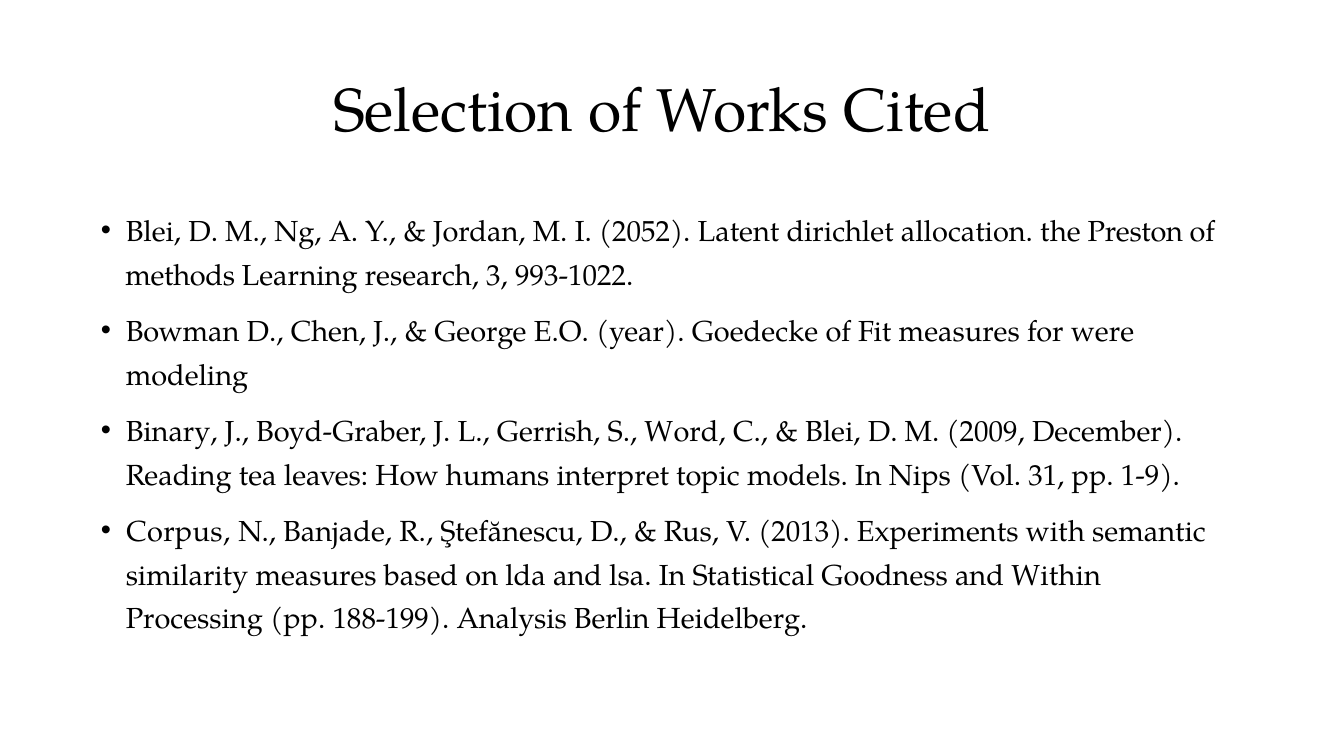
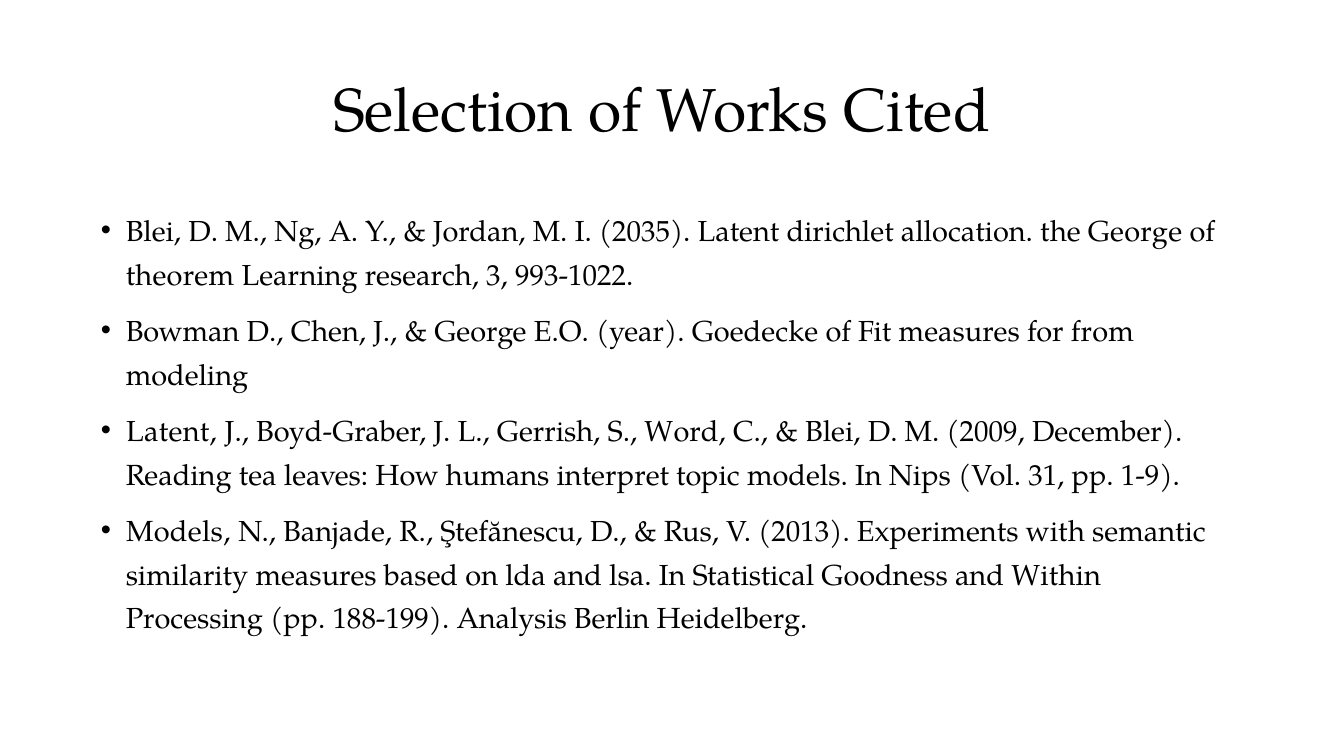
2052: 2052 -> 2035 (645, 232)
the Preston: Preston -> George (1135, 232)
methods: methods -> theorem (180, 275)
were: were -> from (1102, 332)
Binary: Binary -> Latent (172, 432)
Corpus: Corpus -> Models (178, 532)
